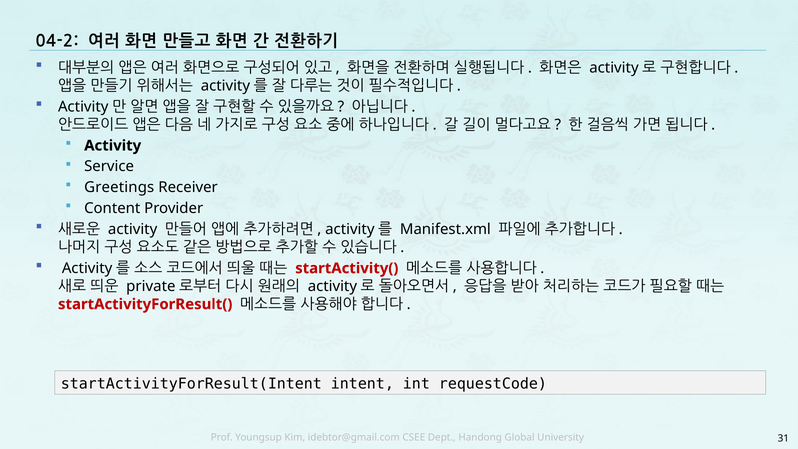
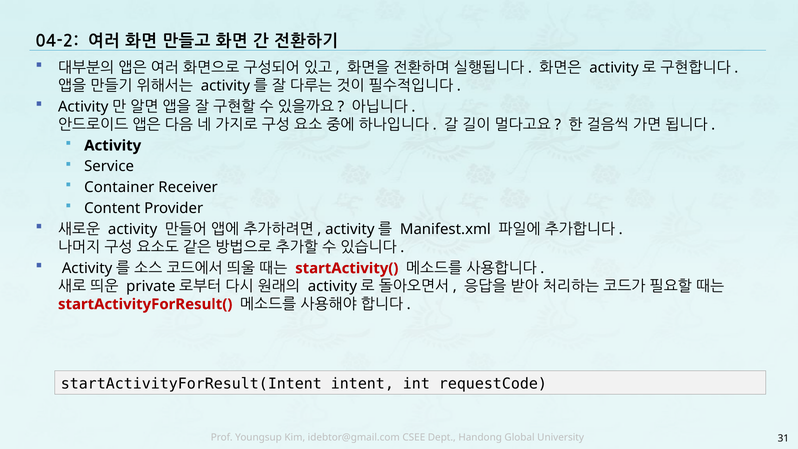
Greetings: Greetings -> Container (119, 187)
